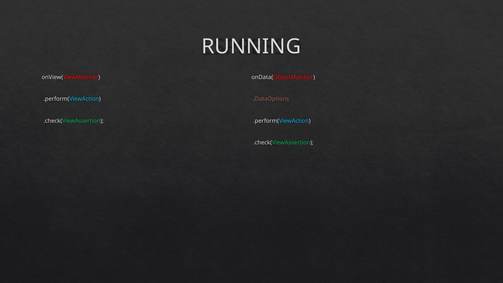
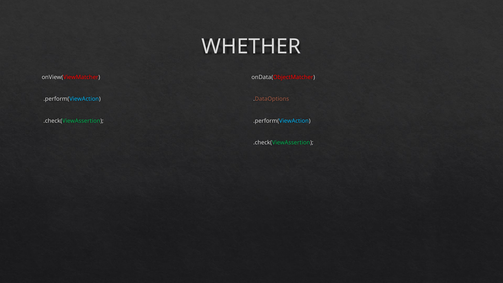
RUNNING: RUNNING -> WHETHER (251, 47)
